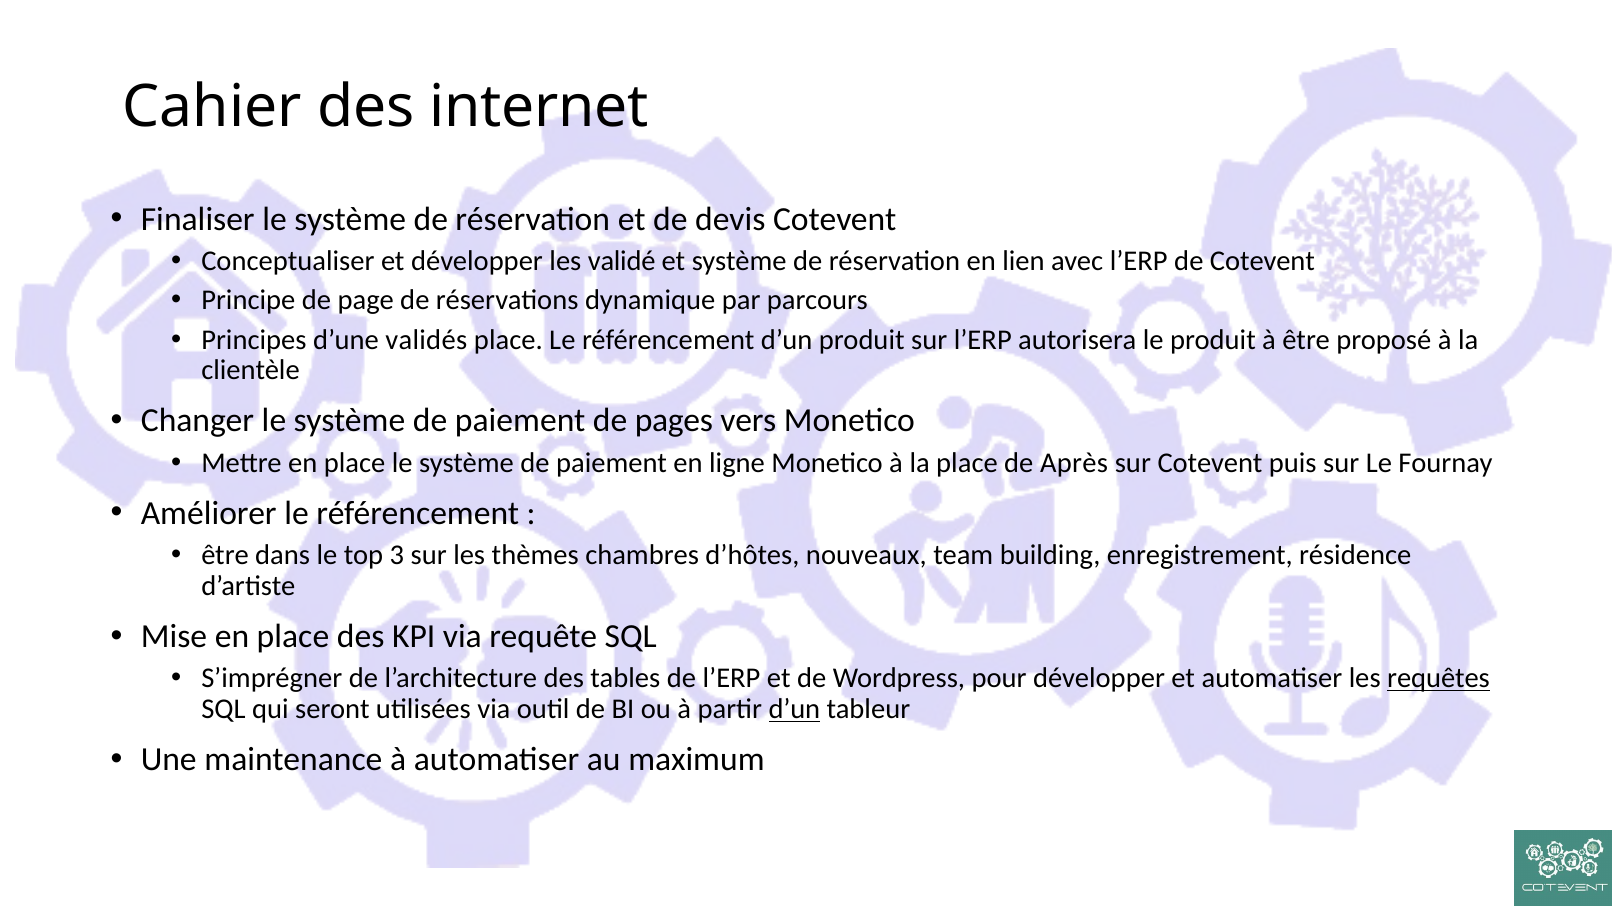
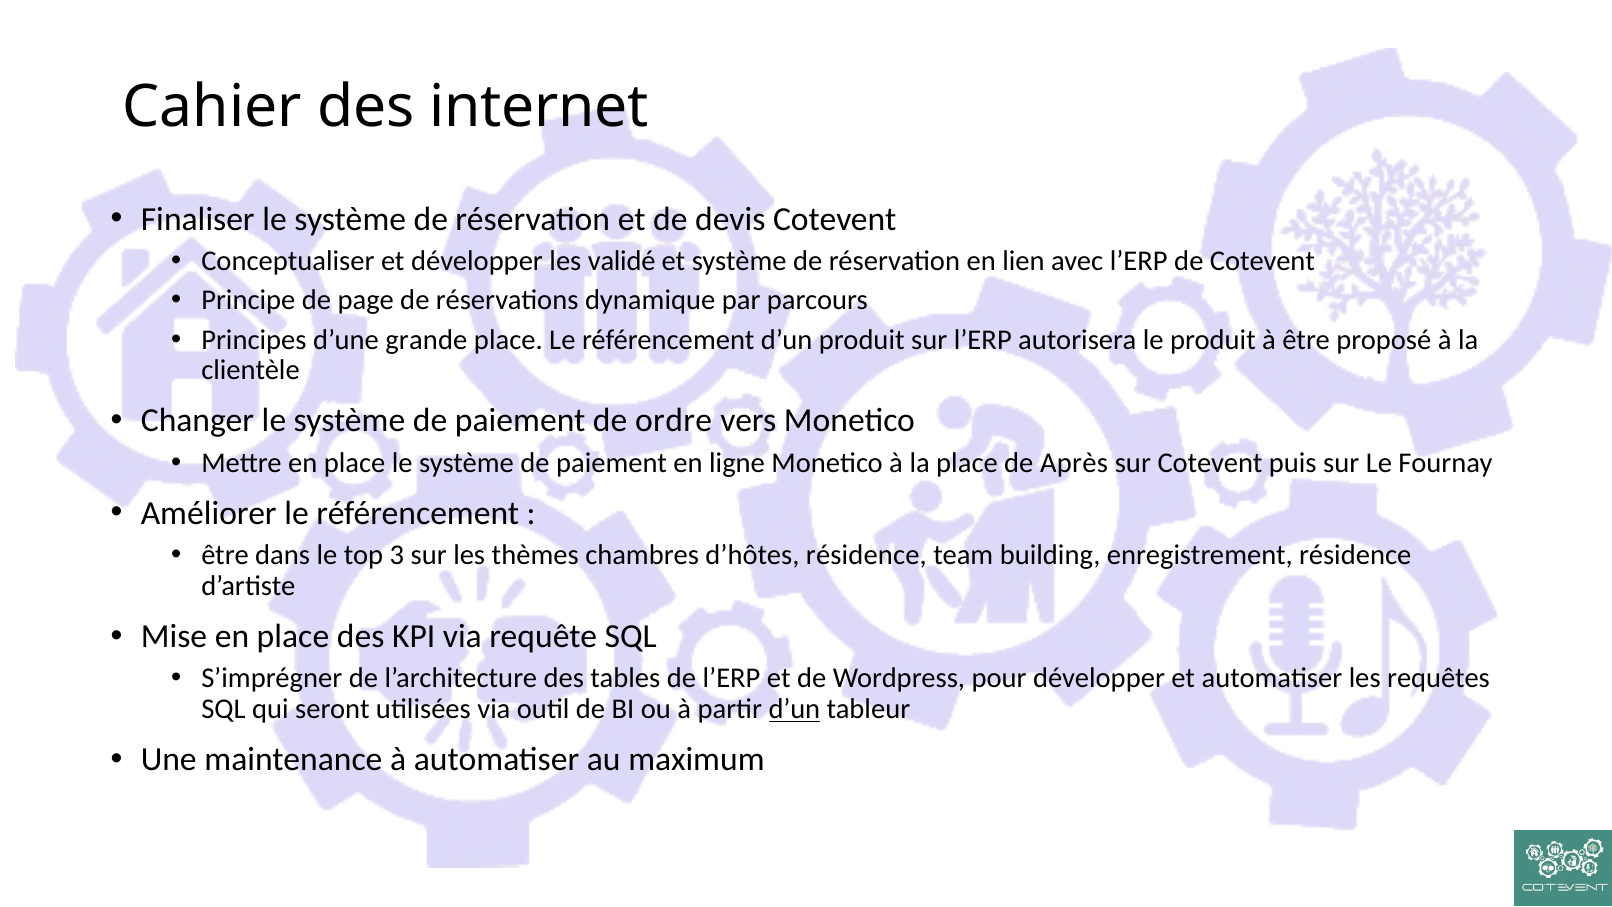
validés: validés -> grande (426, 340)
pages: pages -> ordre (674, 421)
d’hôtes nouveaux: nouveaux -> résidence (866, 555)
requêtes underline: present -> none (1439, 678)
